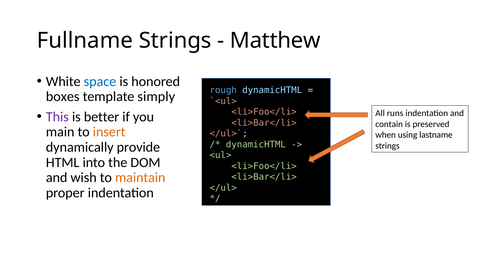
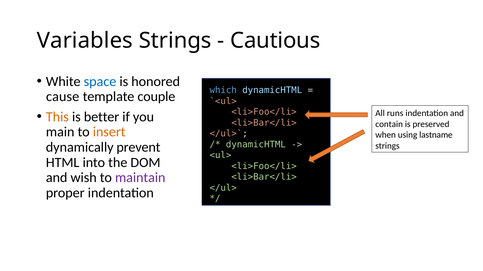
Fullname: Fullname -> Variables (85, 41)
Matthew: Matthew -> Cautious (275, 41)
rough: rough -> which (223, 90)
boxes: boxes -> cause (63, 97)
simply: simply -> couple (156, 97)
This colour: purple -> orange (57, 117)
provide: provide -> prevent (138, 148)
maintain colour: orange -> purple (140, 178)
